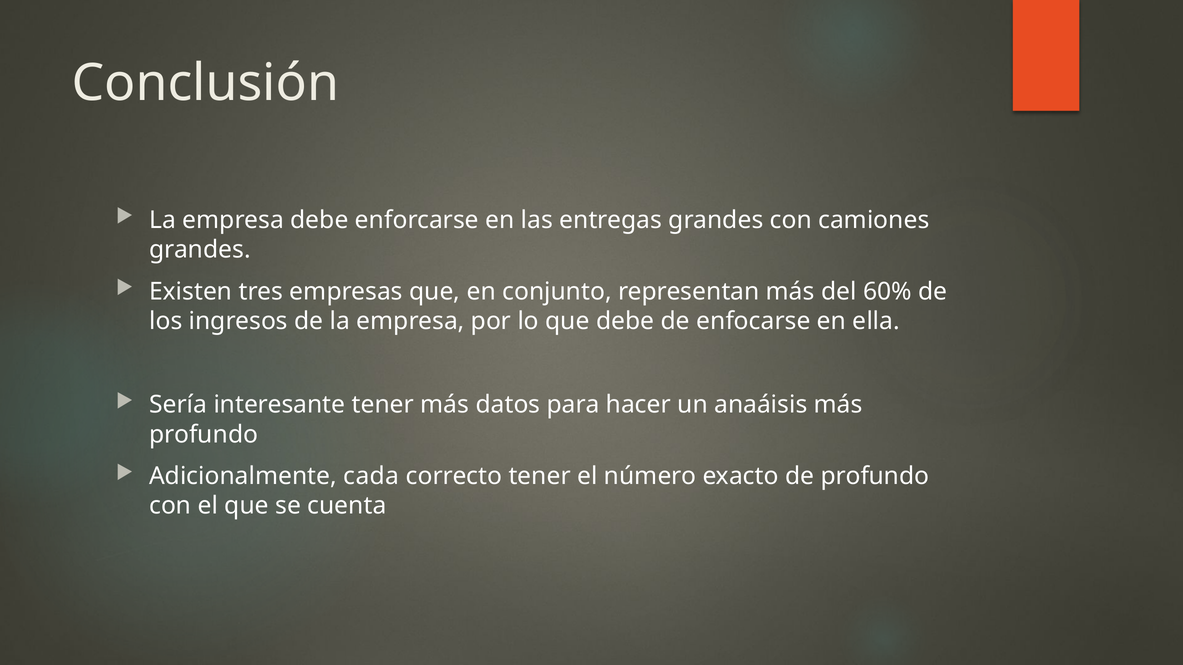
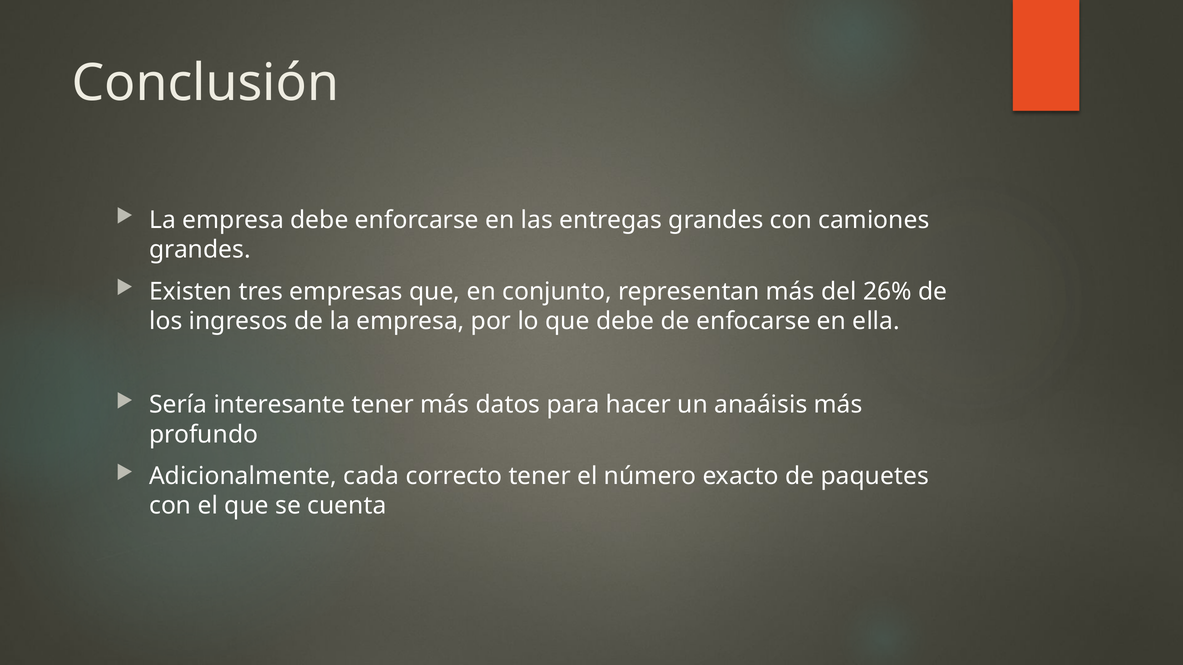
60%: 60% -> 26% (887, 292)
de profundo: profundo -> paquetes (875, 477)
